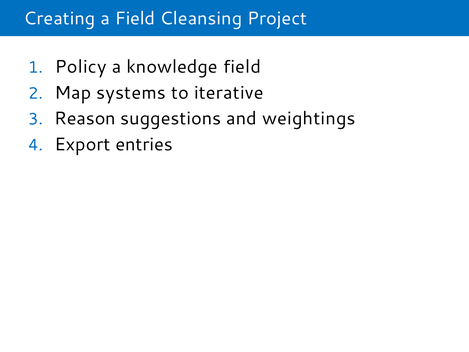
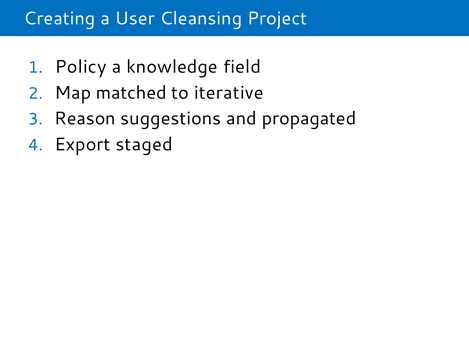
a Field: Field -> User (135, 19)
systems: systems -> matched (131, 93)
weightings: weightings -> propagated (309, 119)
entries: entries -> staged (144, 144)
